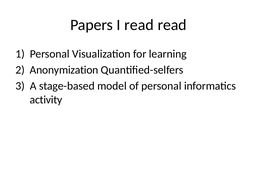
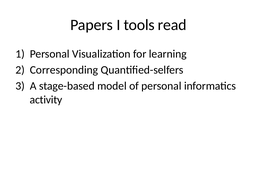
I read: read -> tools (139, 25)
Anonymization: Anonymization -> Corresponding (64, 70)
